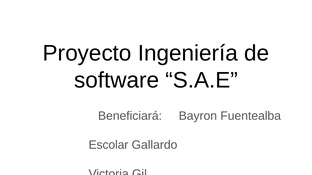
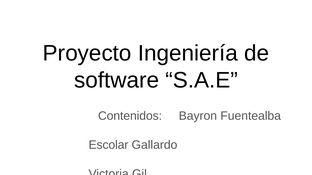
Beneficiará: Beneficiará -> Contenidos (130, 116)
